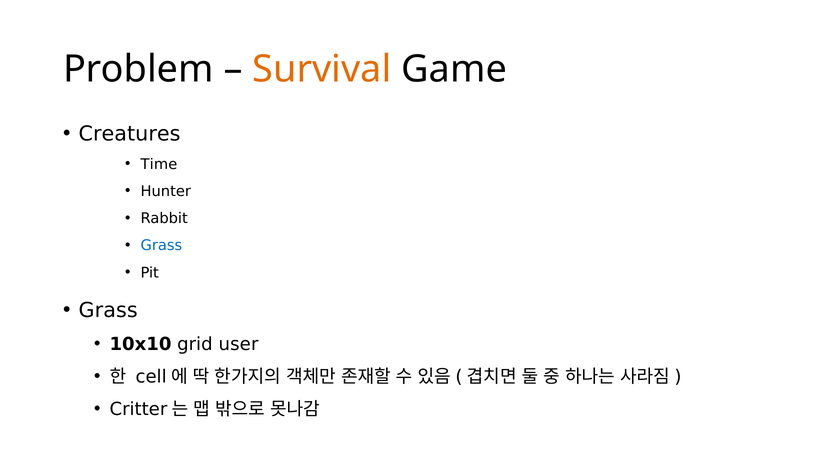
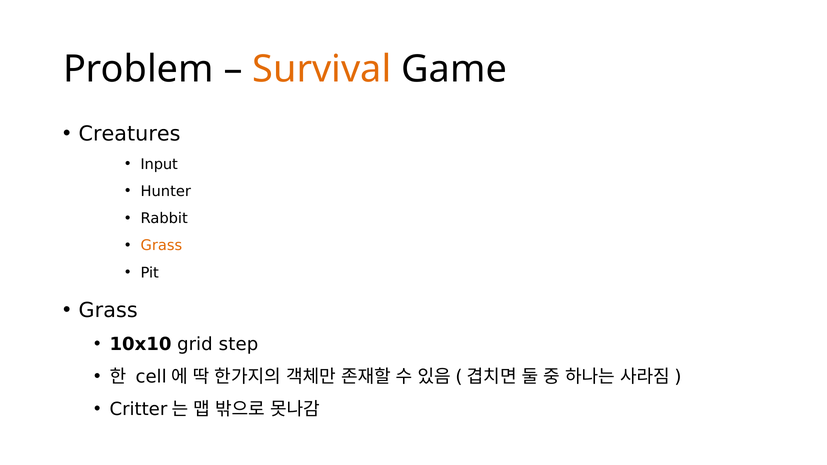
Time: Time -> Input (159, 164)
Grass colour: blue -> orange (161, 246)
user: user -> step (238, 344)
